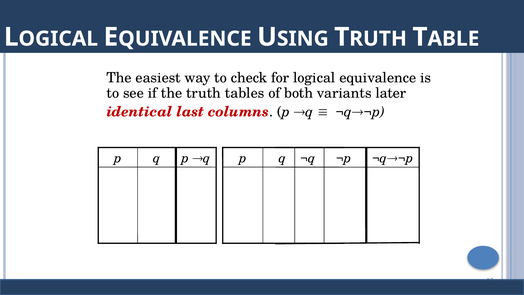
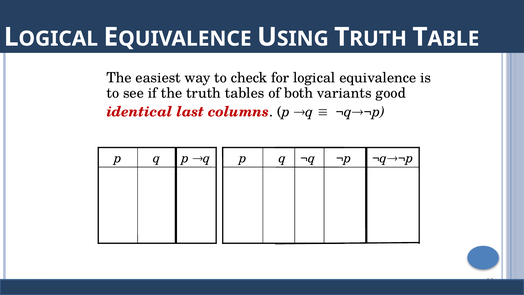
later: later -> good (391, 93)
